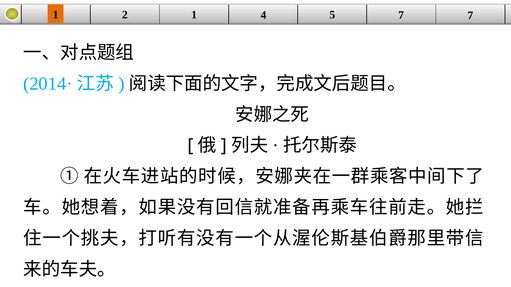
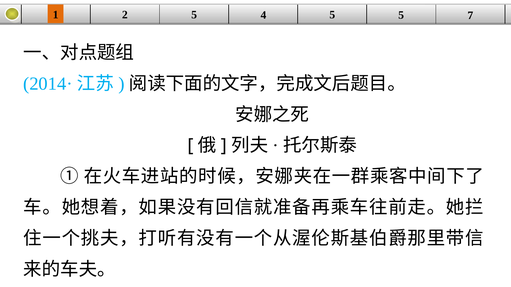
2 1: 1 -> 5 (194, 15)
5 7: 7 -> 5 (401, 15)
